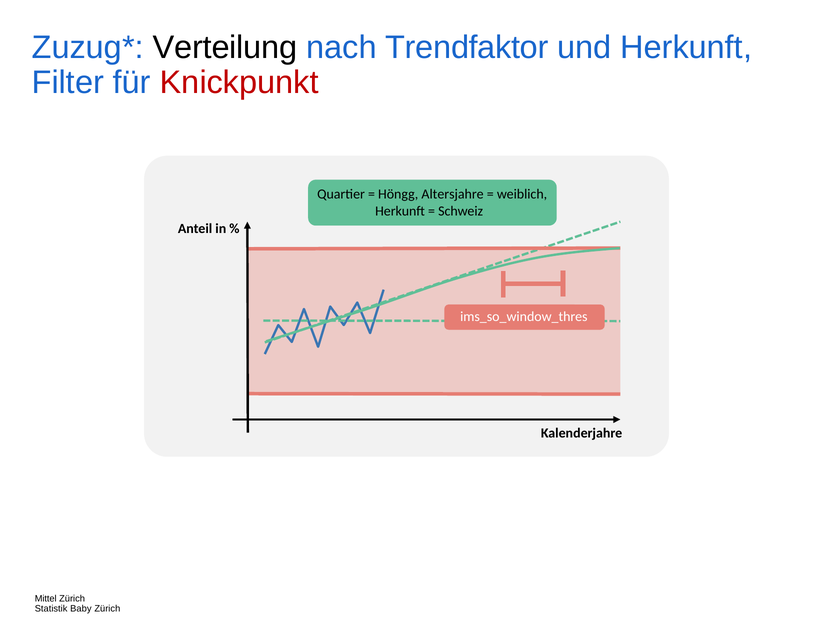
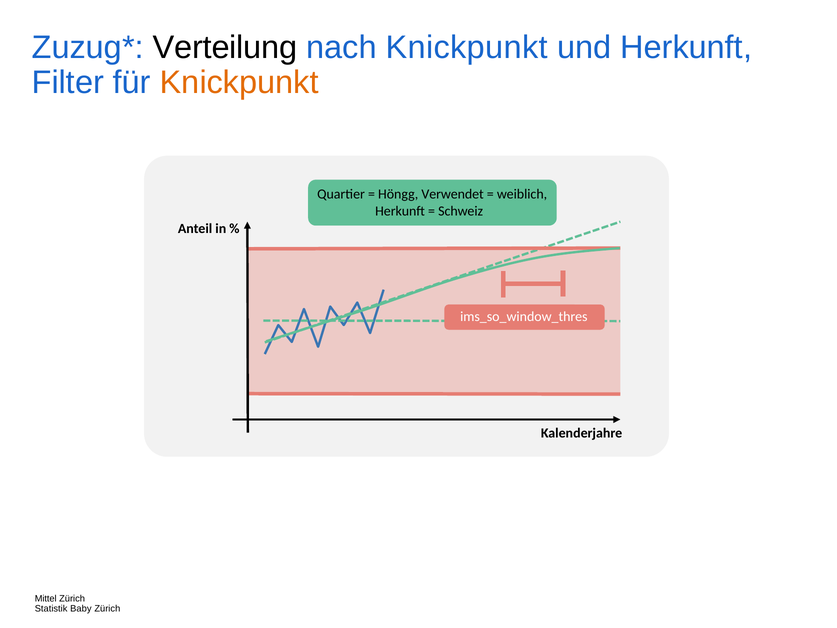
nach Trendfaktor: Trendfaktor -> Knickpunkt (467, 47)
Knickpunkt colour: red -> orange (239, 82)
Altersjahre: Altersjahre -> Verwendet (453, 194)
